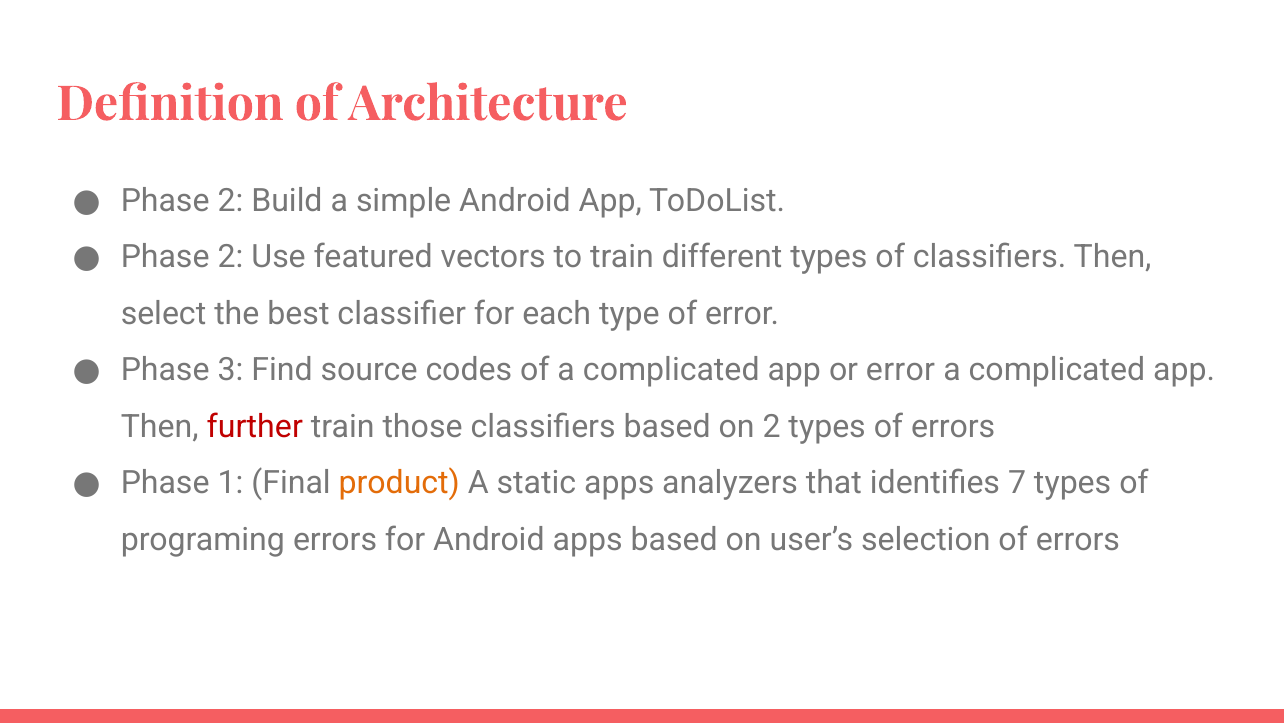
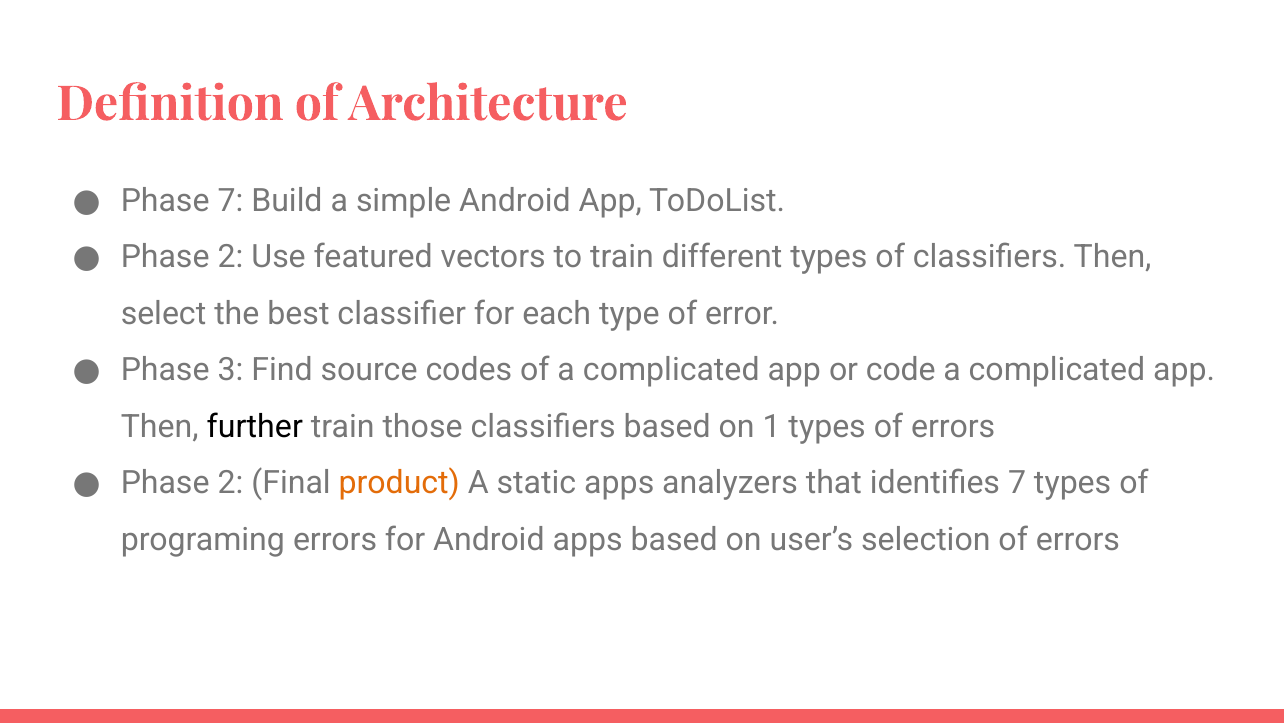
2: 2 -> 7 (231, 200)
or error: error -> code (901, 370)
further colour: red -> black (255, 426)
on 2: 2 -> 1 (772, 426)
1: 1 -> 2 (231, 483)
